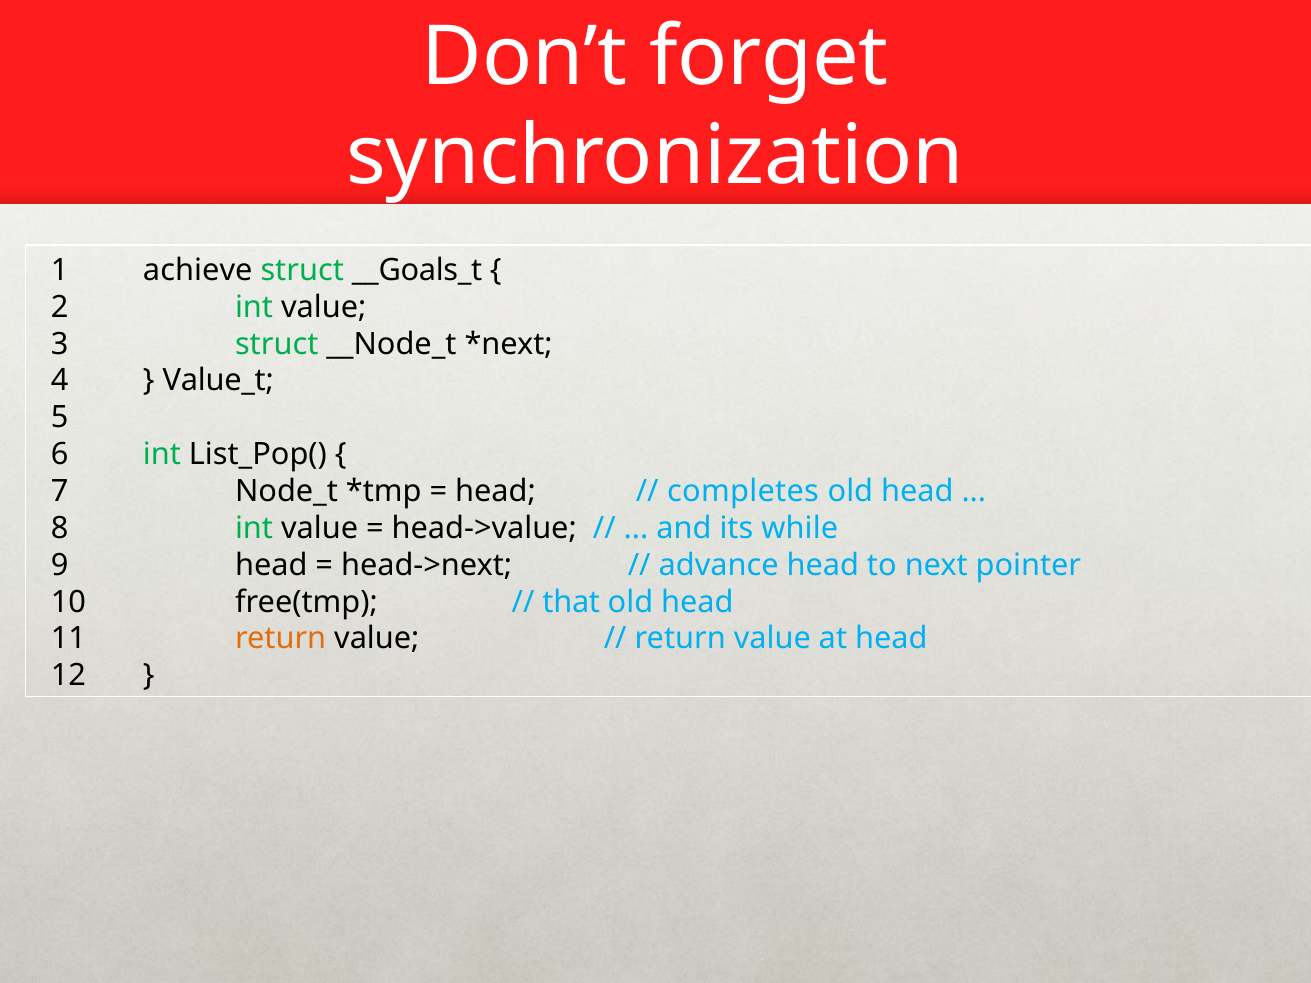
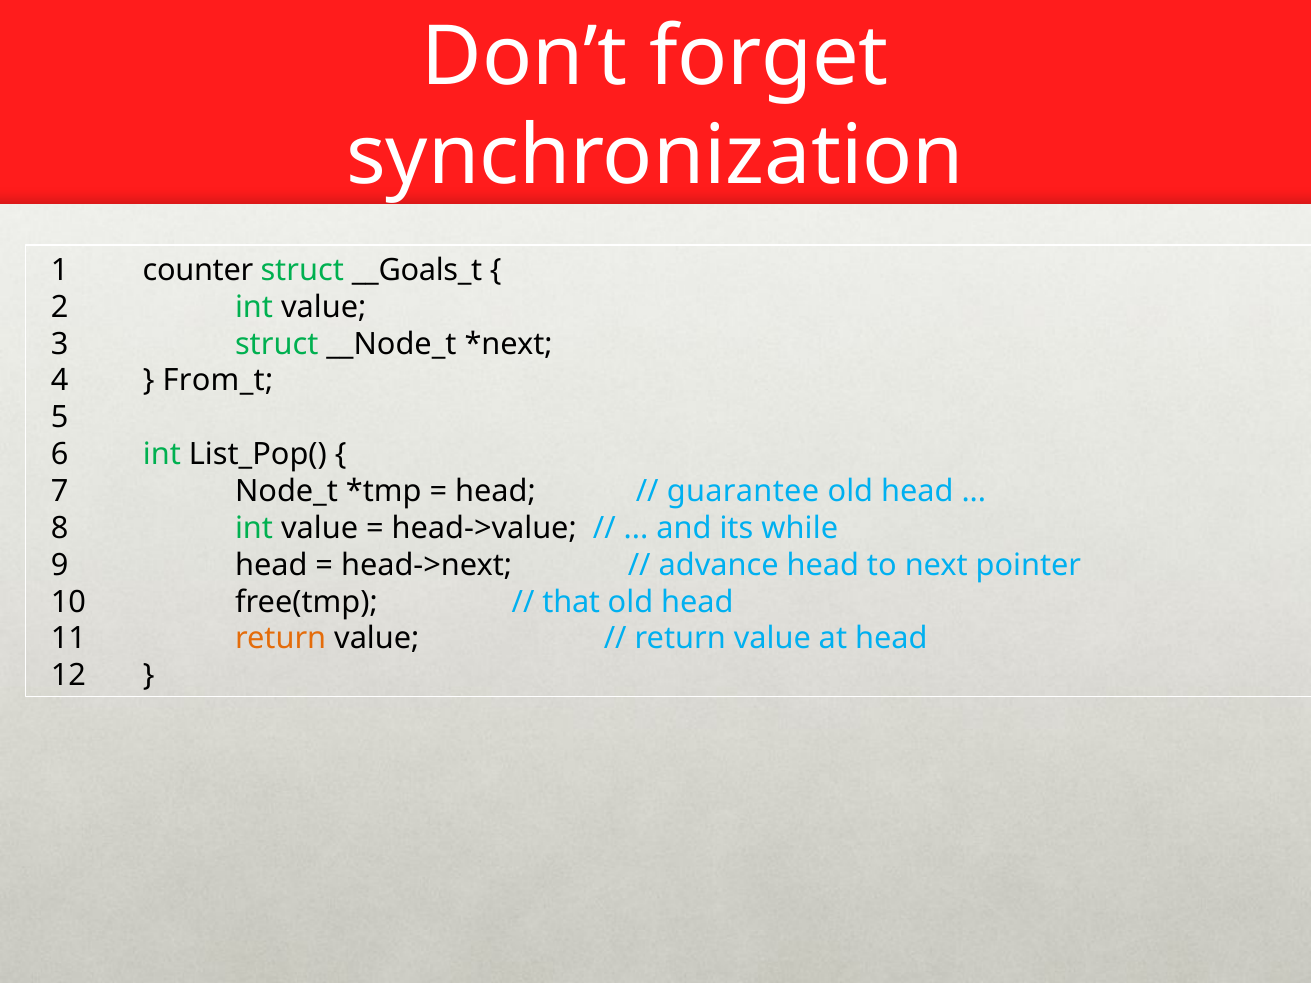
achieve: achieve -> counter (198, 270)
Value_t: Value_t -> From_t (218, 381)
completes: completes -> guarantee (743, 491)
